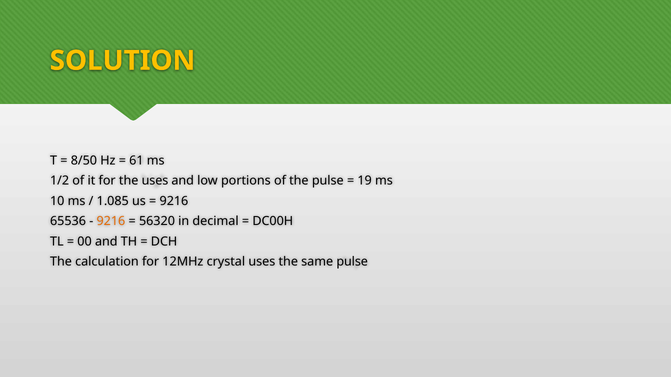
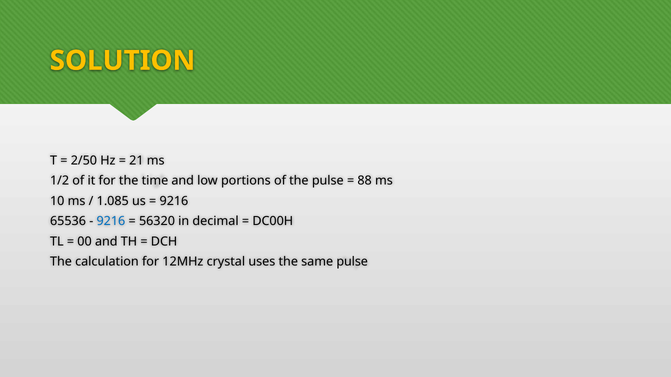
8/50: 8/50 -> 2/50 (84, 161)
61: 61 -> 21 (136, 161)
the uses: uses -> time (155, 181)
19: 19 -> 88 (365, 181)
9216 colour: orange -> blue (111, 222)
